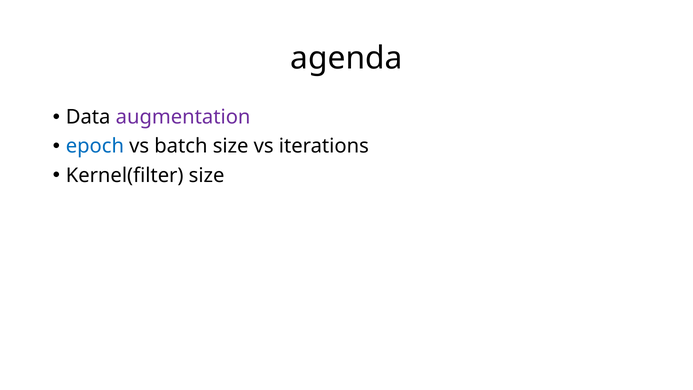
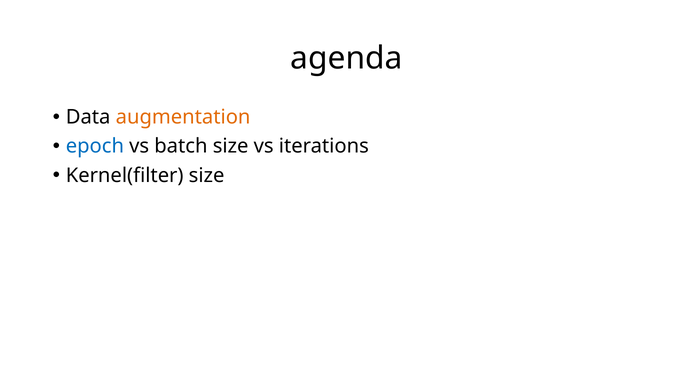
augmentation colour: purple -> orange (183, 117)
